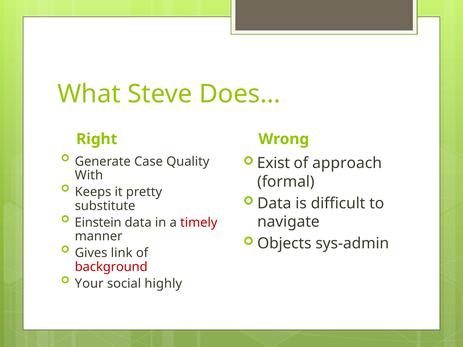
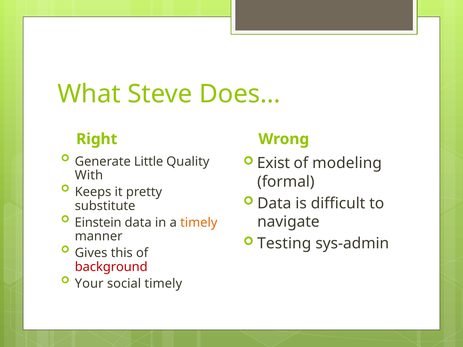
Case: Case -> Little (149, 162)
approach: approach -> modeling (347, 163)
timely colour: red -> orange (199, 223)
Objects: Objects -> Testing (284, 244)
link: link -> this (122, 253)
social highly: highly -> timely (163, 284)
